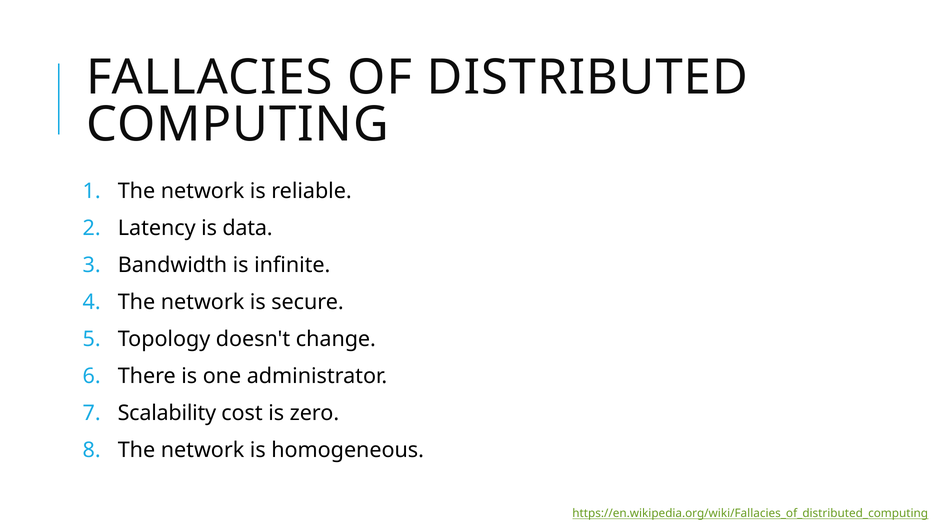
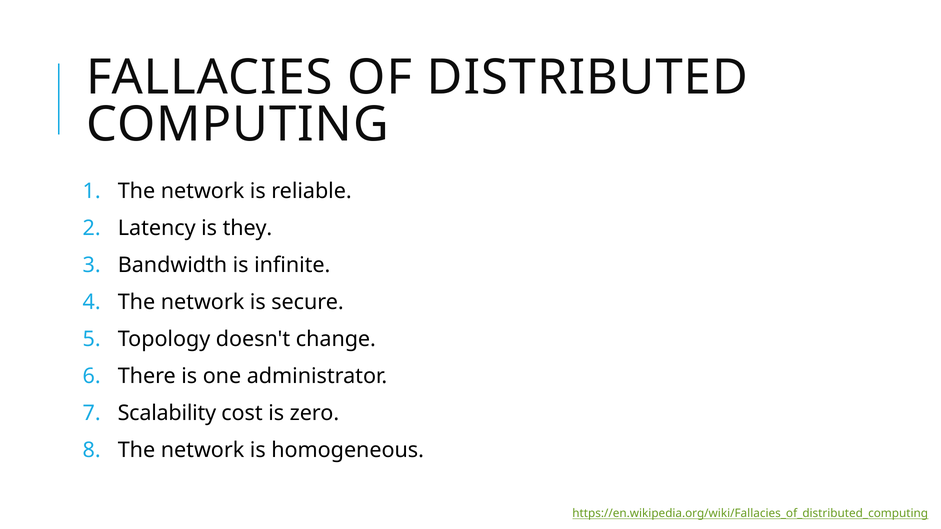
data: data -> they (247, 228)
